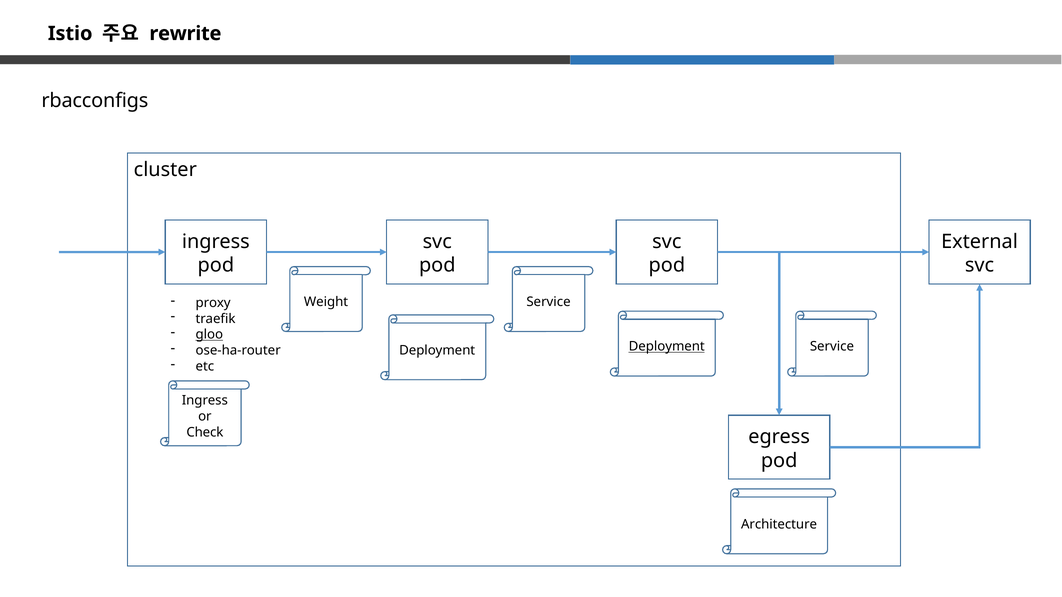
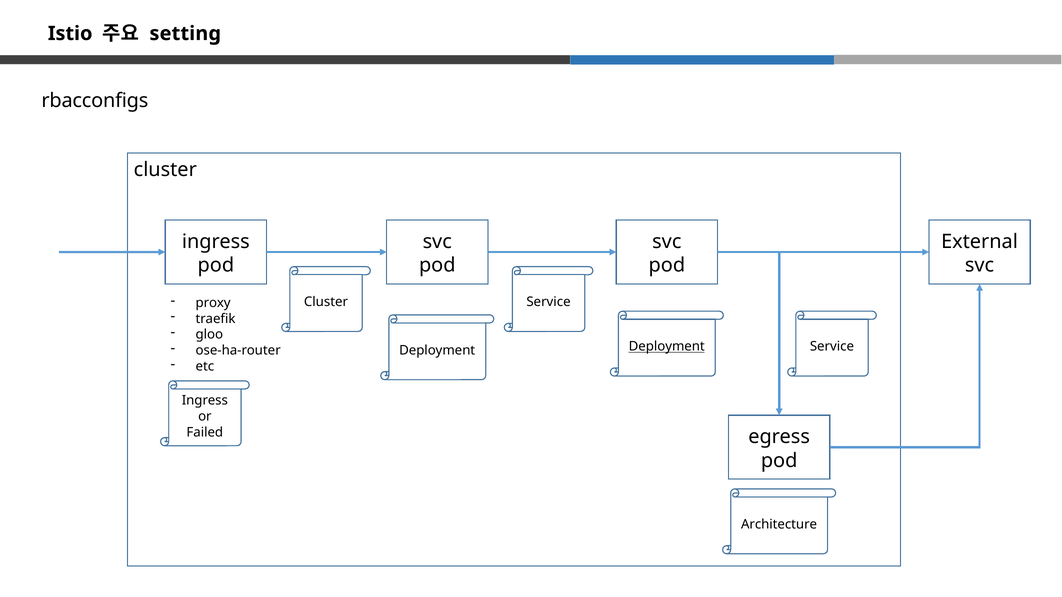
rewrite: rewrite -> setting (185, 34)
Weight: Weight -> Cluster (326, 302)
gloo underline: present -> none (209, 335)
Check: Check -> Failed (205, 432)
